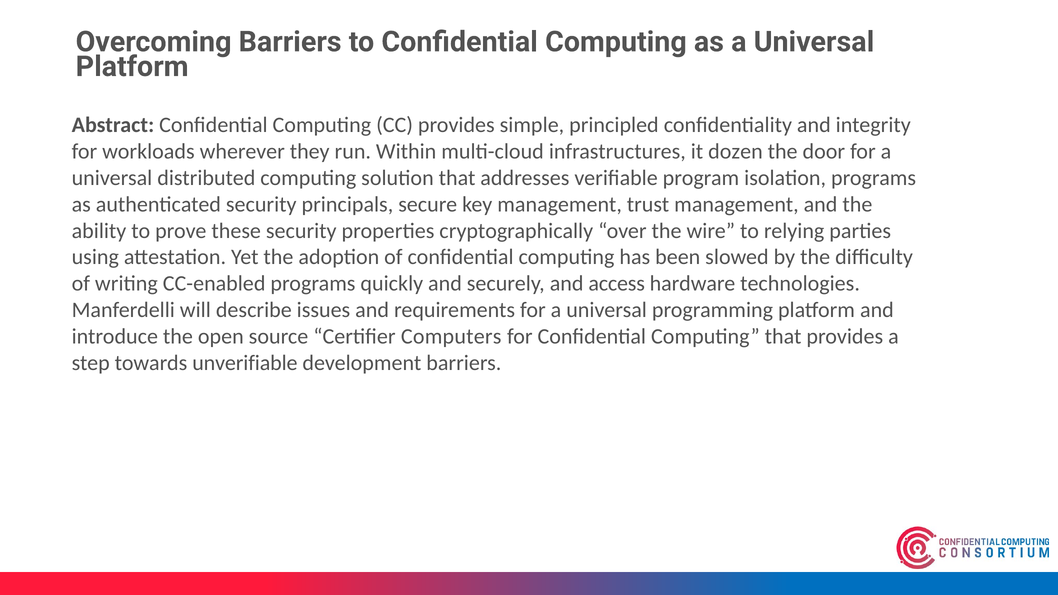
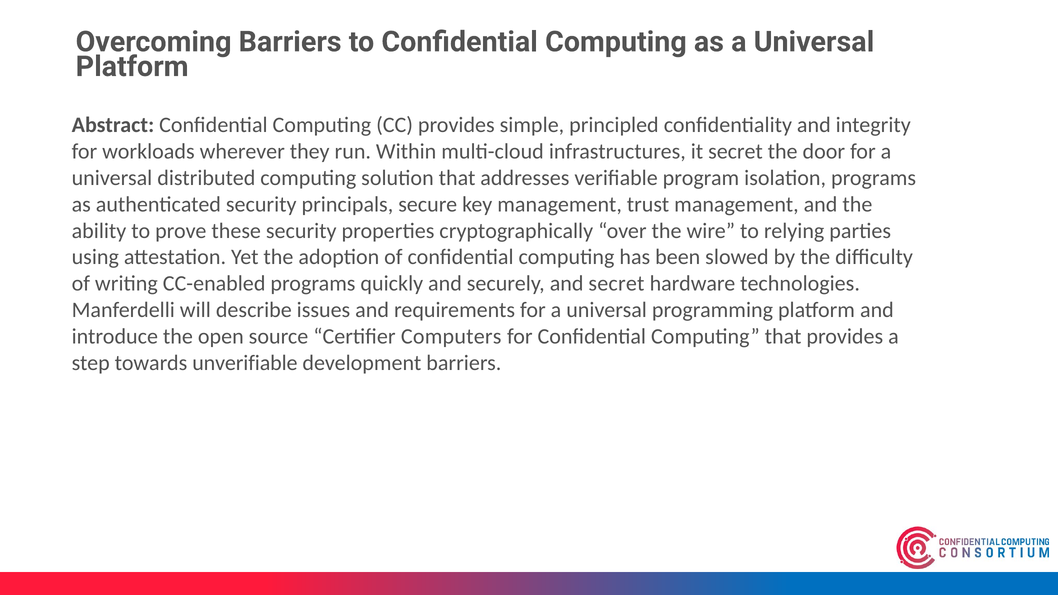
it dozen: dozen -> secret (736, 151)
and access: access -> secret (616, 284)
